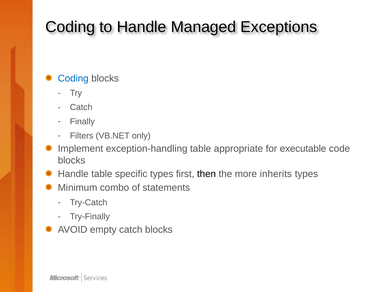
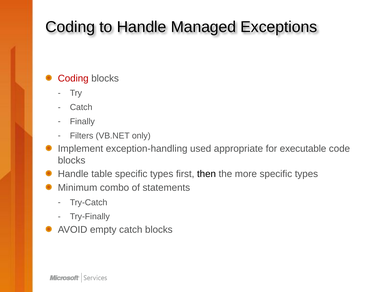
Coding colour: blue -> red (73, 78)
exception-handling table: table -> used (201, 149)
more inherits: inherits -> specific (276, 174)
